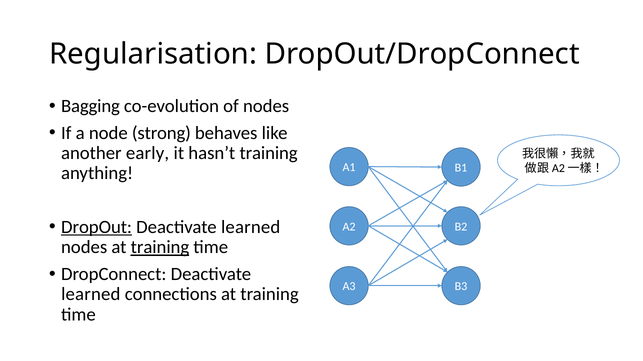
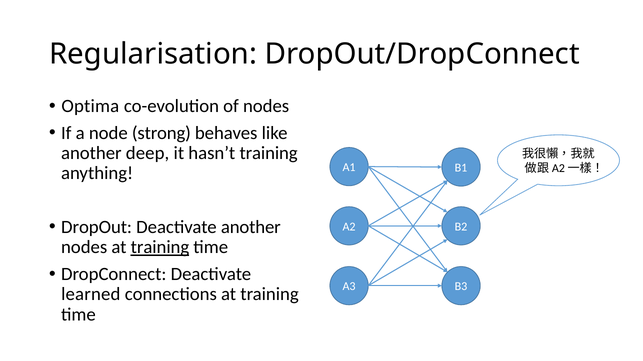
Bagging: Bagging -> Optima (90, 106)
early: early -> deep (148, 153)
DropOut underline: present -> none (97, 227)
learned: learned -> another (251, 227)
